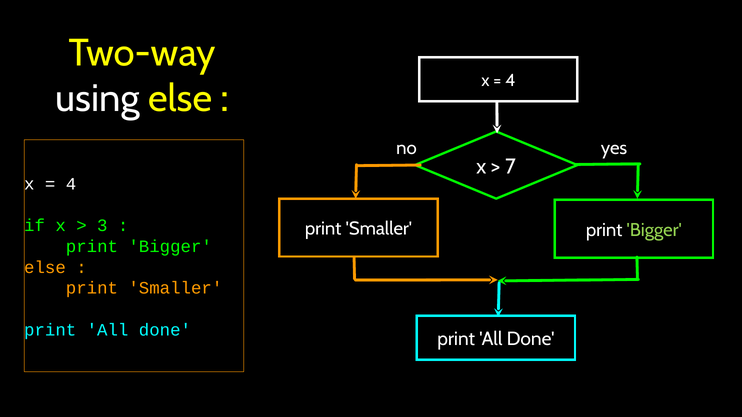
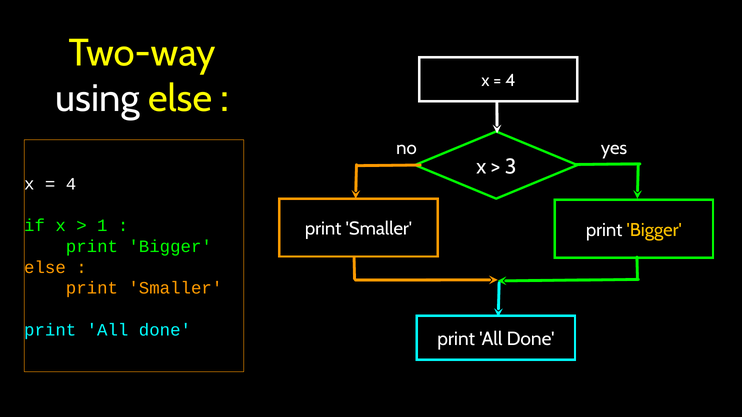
7: 7 -> 3 (511, 167)
3: 3 -> 1 (102, 226)
Bigger colour: light green -> yellow (654, 230)
